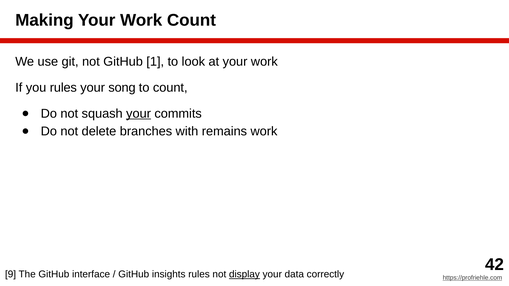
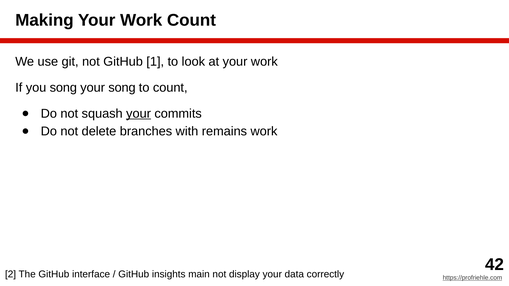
you rules: rules -> song (63, 88)
9: 9 -> 2 (11, 275)
insights rules: rules -> main (199, 275)
display underline: present -> none (244, 275)
